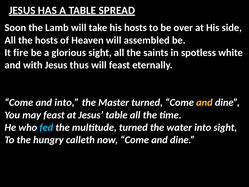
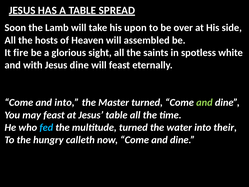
his hosts: hosts -> upon (135, 28)
Jesus thus: thus -> dine (79, 65)
and colour: yellow -> light green (204, 102)
into sight: sight -> their (225, 127)
